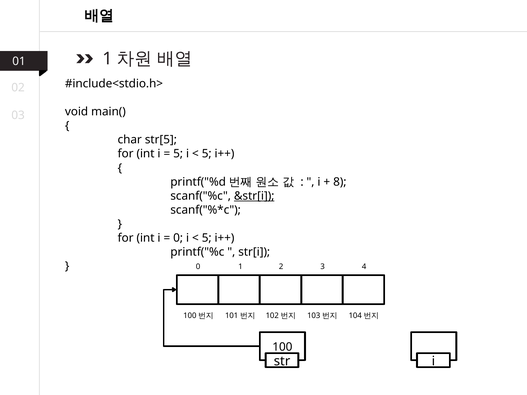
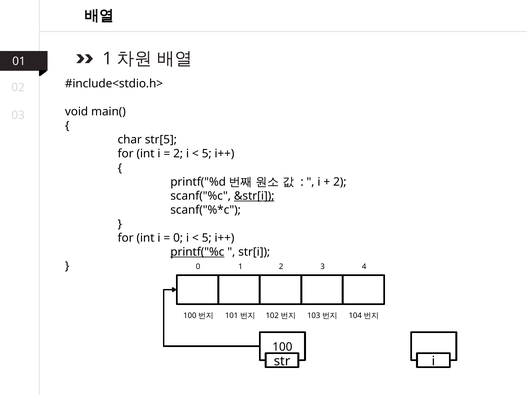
5: 5 -> 2 (178, 154)
8: 8 -> 2 (340, 182)
printf("%c underline: none -> present (197, 252)
